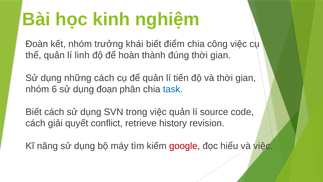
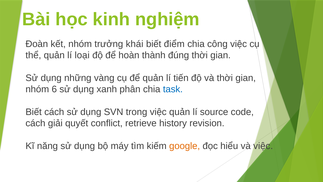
linh: linh -> loại (82, 55)
những cách: cách -> vàng (104, 78)
đoạn: đoạn -> xanh (107, 89)
google colour: red -> orange (185, 146)
